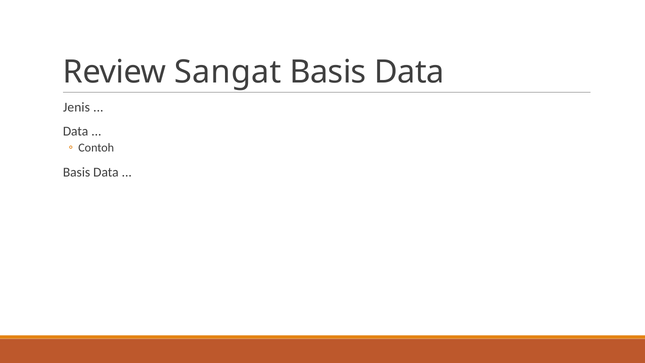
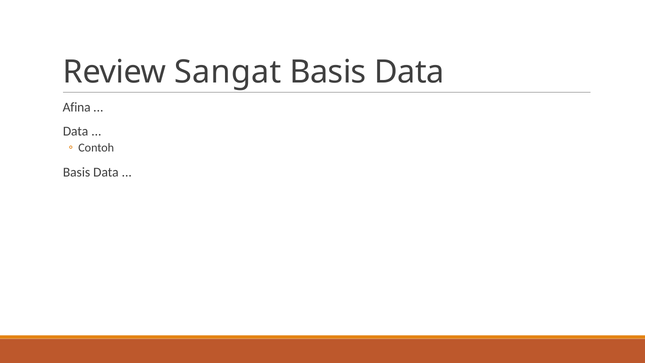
Jenis: Jenis -> Afina (77, 107)
